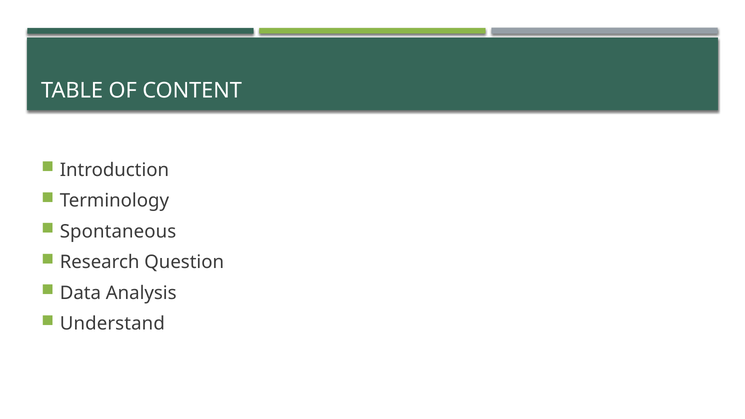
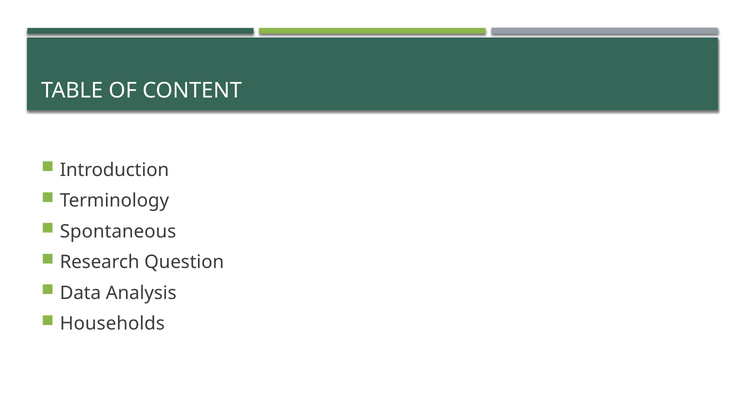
Understand: Understand -> Households (112, 324)
